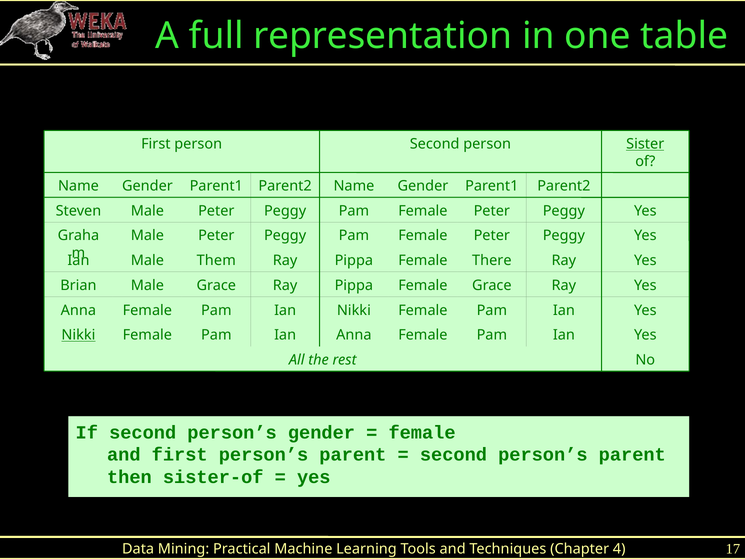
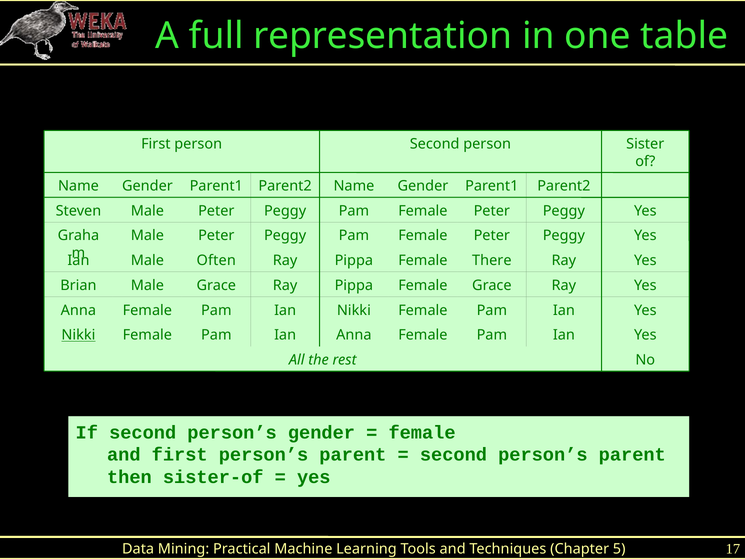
Sister underline: present -> none (645, 144)
Them: Them -> Often (216, 260)
4: 4 -> 5 (619, 549)
